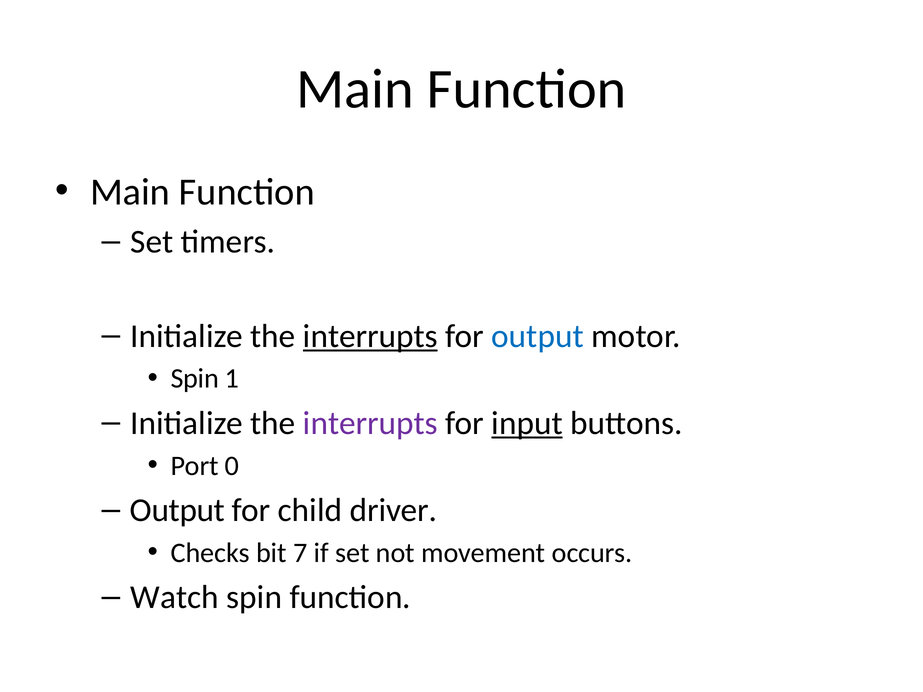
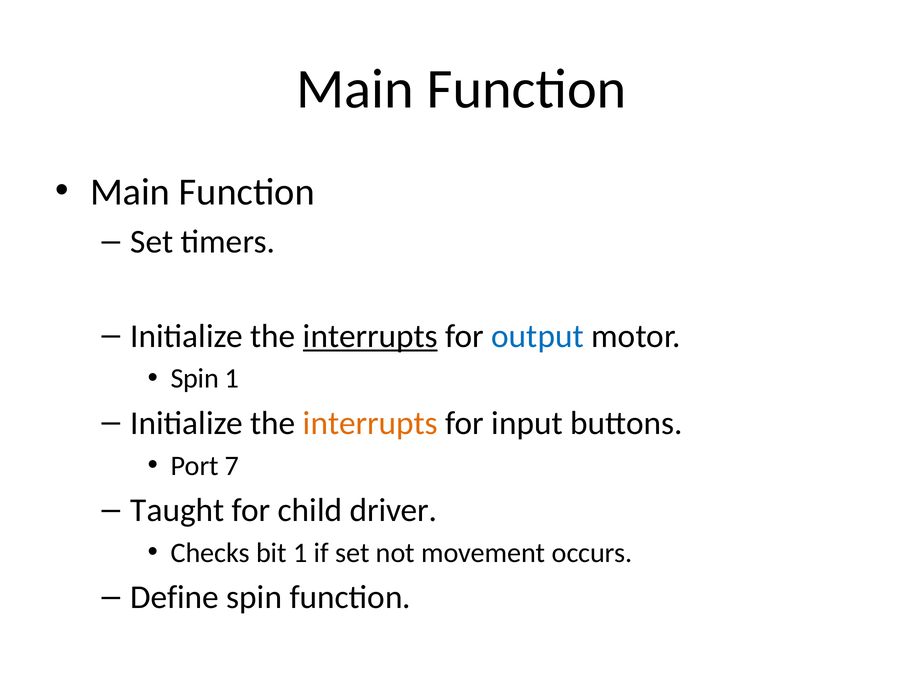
interrupts colour: purple -> orange (370, 423)
input underline: present -> none (527, 423)
0: 0 -> 7 (232, 466)
Output: Output -> Taught (177, 510)
bit 7: 7 -> 1 (300, 553)
Watch: Watch -> Define (175, 598)
